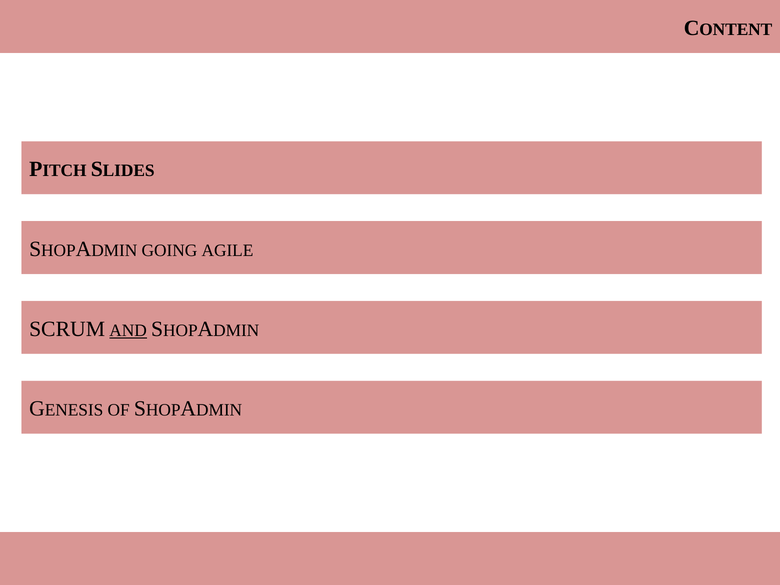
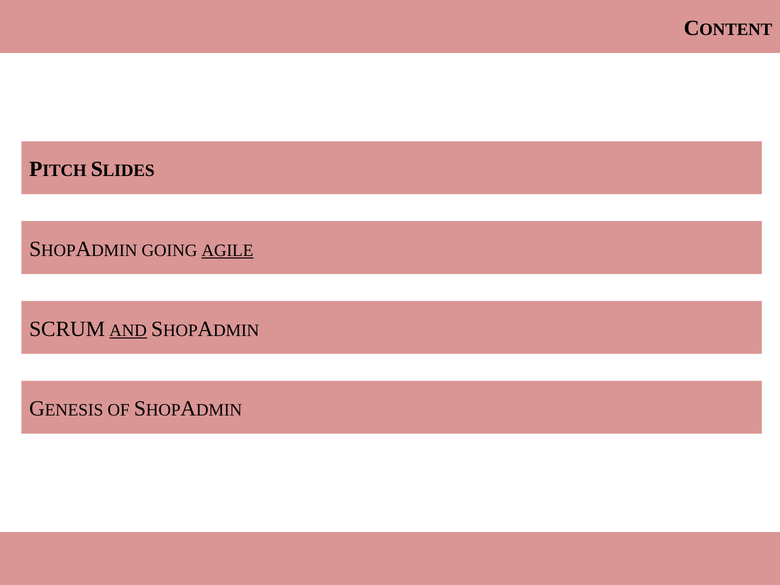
AGILE underline: none -> present (227, 251)
